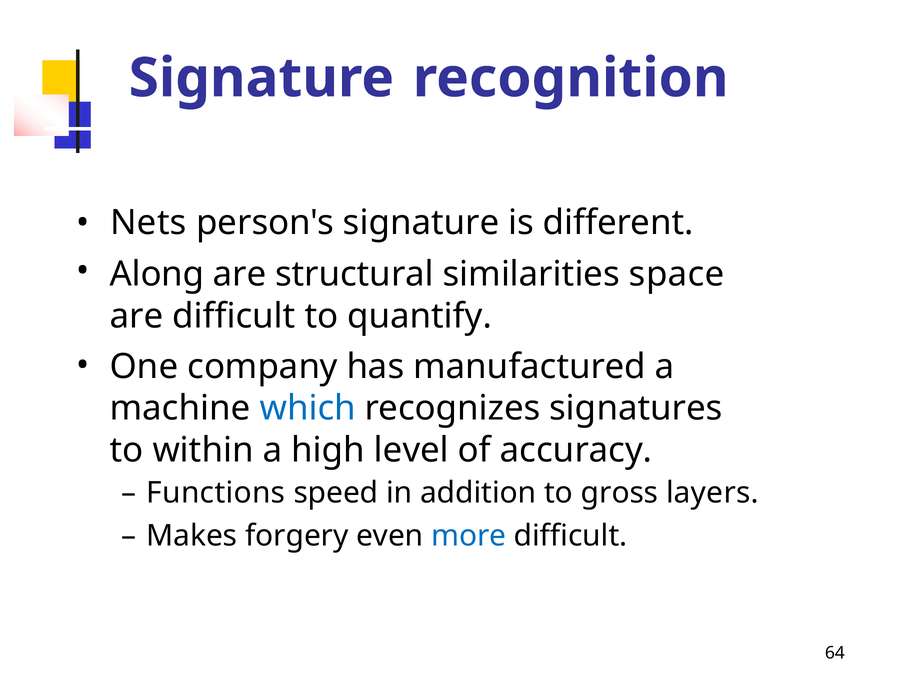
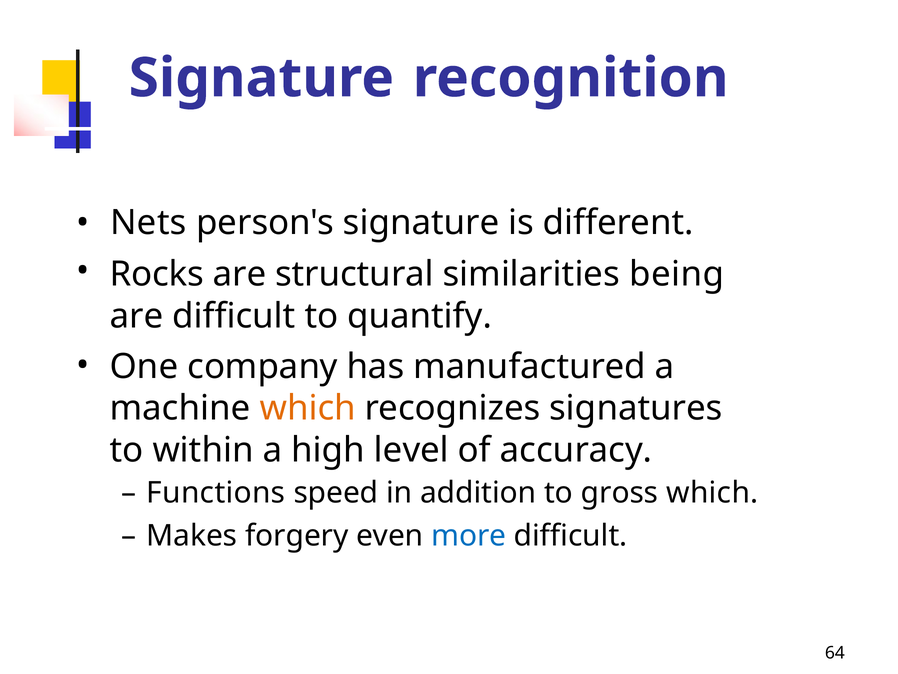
Along: Along -> Rocks (157, 274)
space: space -> being (677, 274)
which colour: blue -> orange (308, 408)
gross layers: layers -> which (712, 492)
